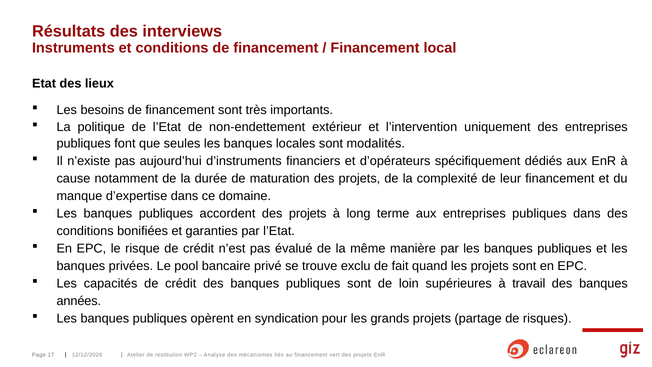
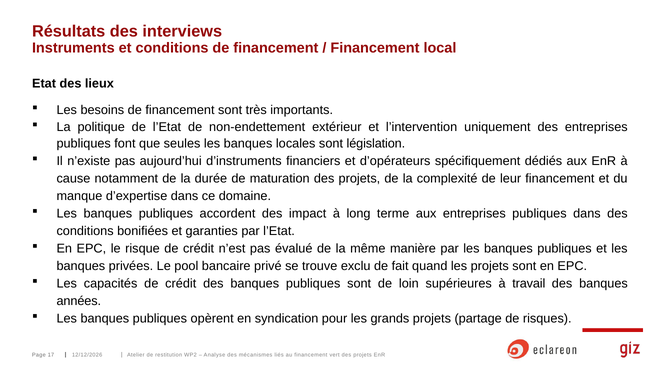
modalités: modalités -> législation (376, 144)
accordent des projets: projets -> impact (308, 213)
